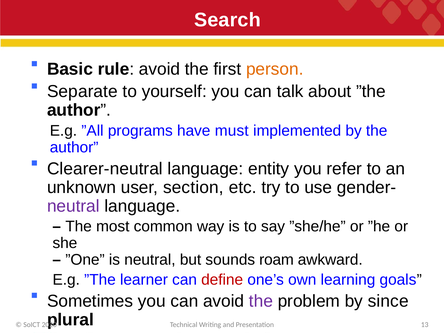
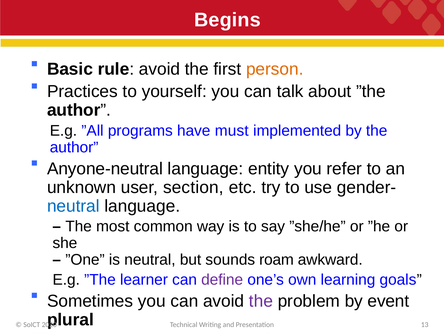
Search: Search -> Begins (227, 20)
Separate: Separate -> Practices (82, 91)
Clearer-neutral: Clearer-neutral -> Anyone-neutral (105, 169)
neutral colour: purple -> blue (73, 206)
define colour: red -> purple (222, 280)
since: since -> event (388, 301)
